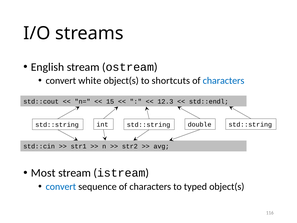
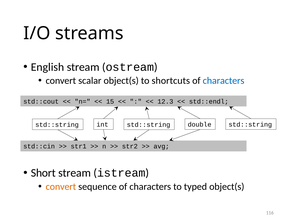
white: white -> scalar (90, 81)
Most: Most -> Short (43, 173)
convert colour: blue -> orange (61, 186)
